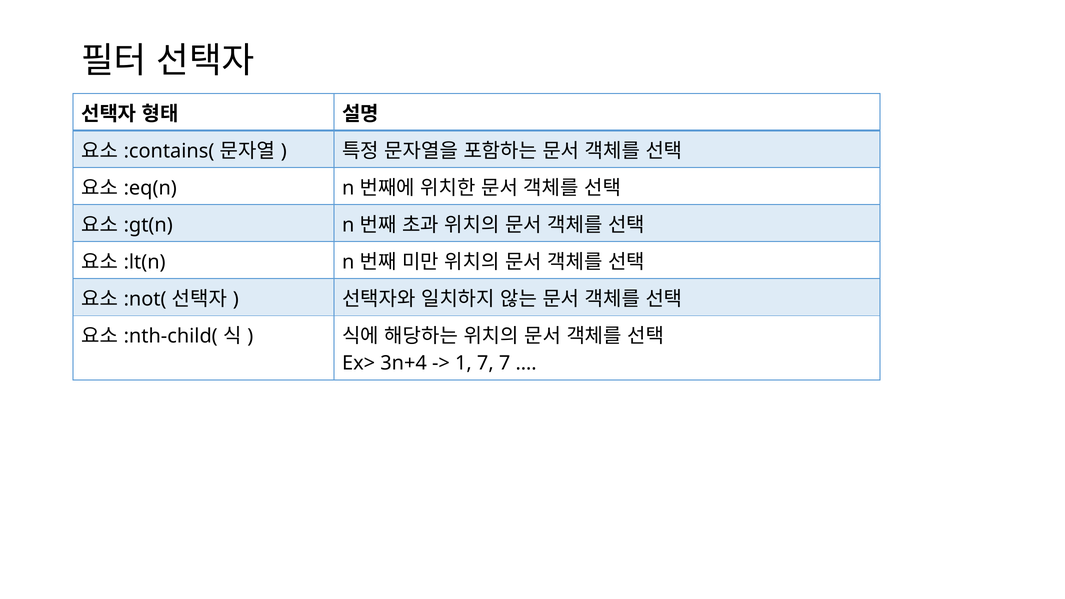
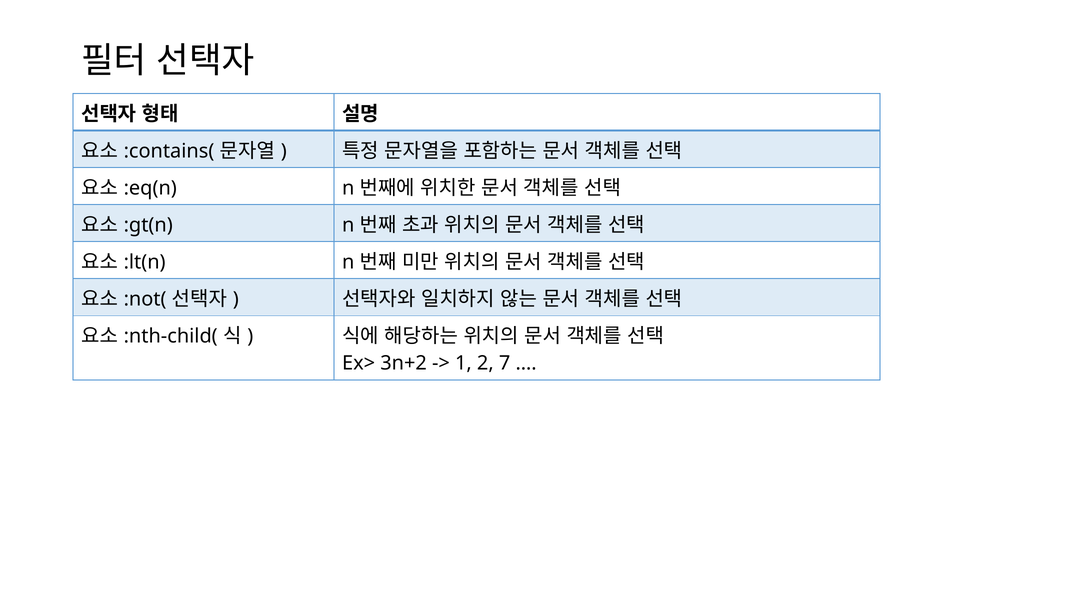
3n+4: 3n+4 -> 3n+2 (404, 363)
1 7: 7 -> 2 (485, 363)
